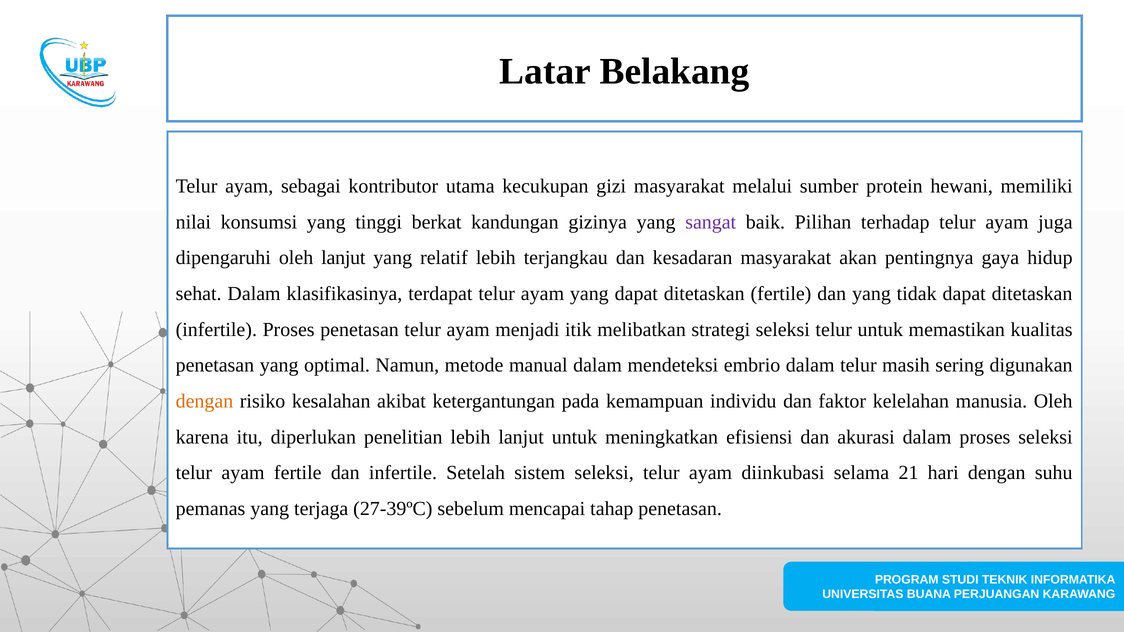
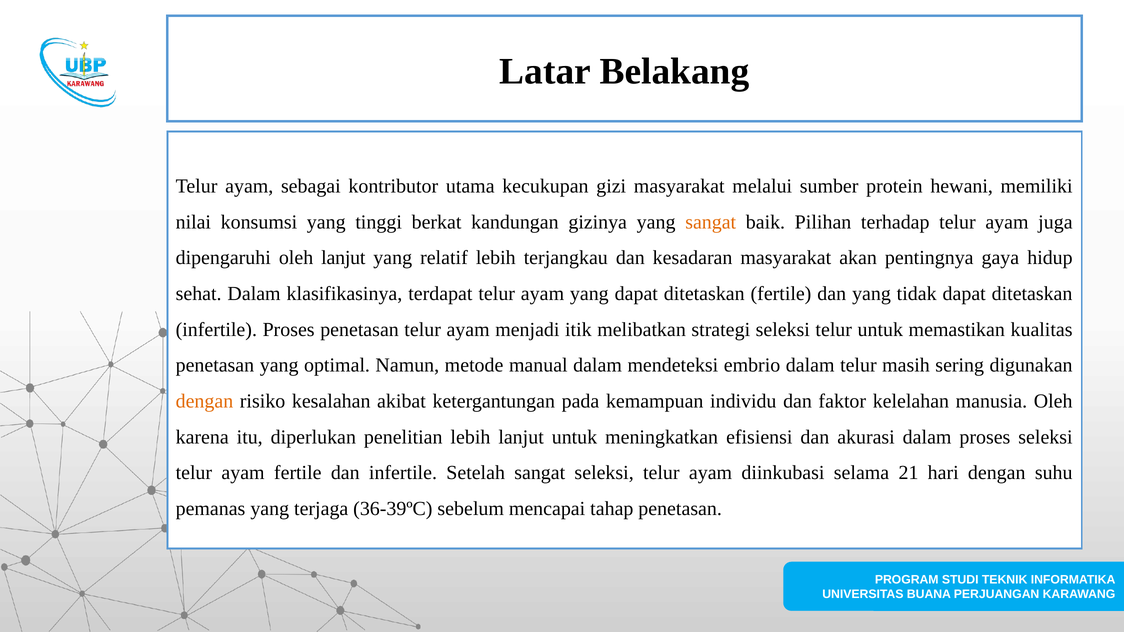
sangat colour: purple -> orange (711, 222)
Setelah sistem: sistem -> sangat (540, 473)
27-39ºC: 27-39ºC -> 36-39ºC (393, 509)
